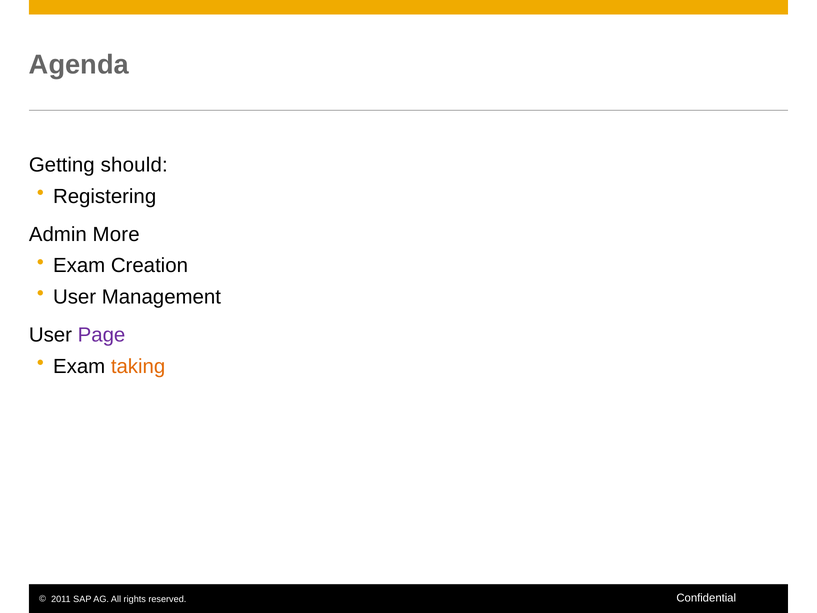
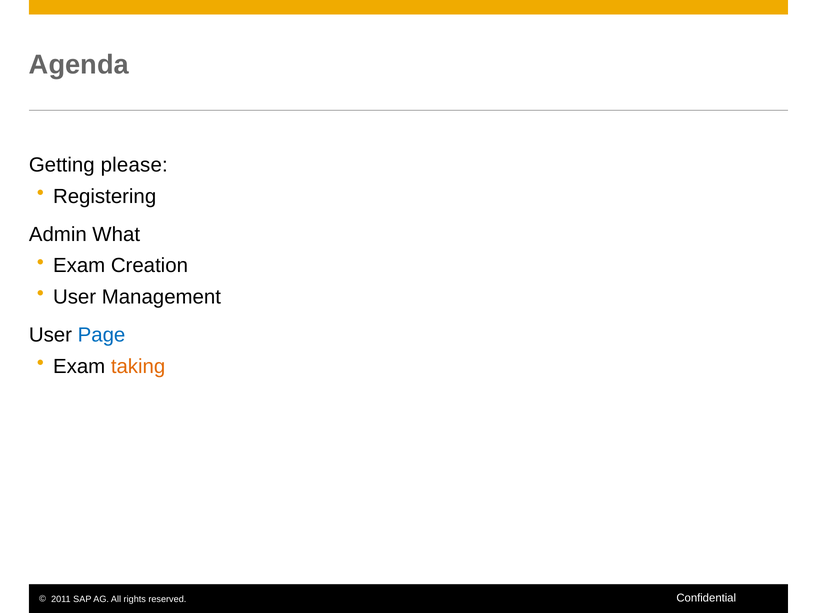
should: should -> please (134, 165)
More: More -> What (116, 234)
Page colour: purple -> blue (102, 335)
